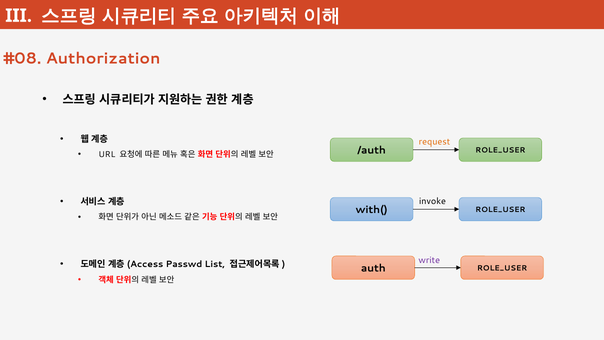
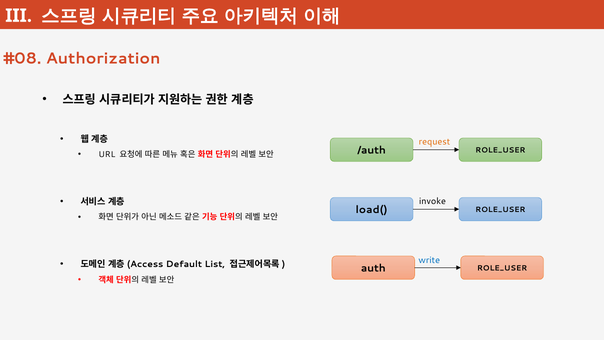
with(: with( -> load( (371, 210)
write colour: purple -> blue (429, 260)
Passwd: Passwd -> Default (184, 264)
